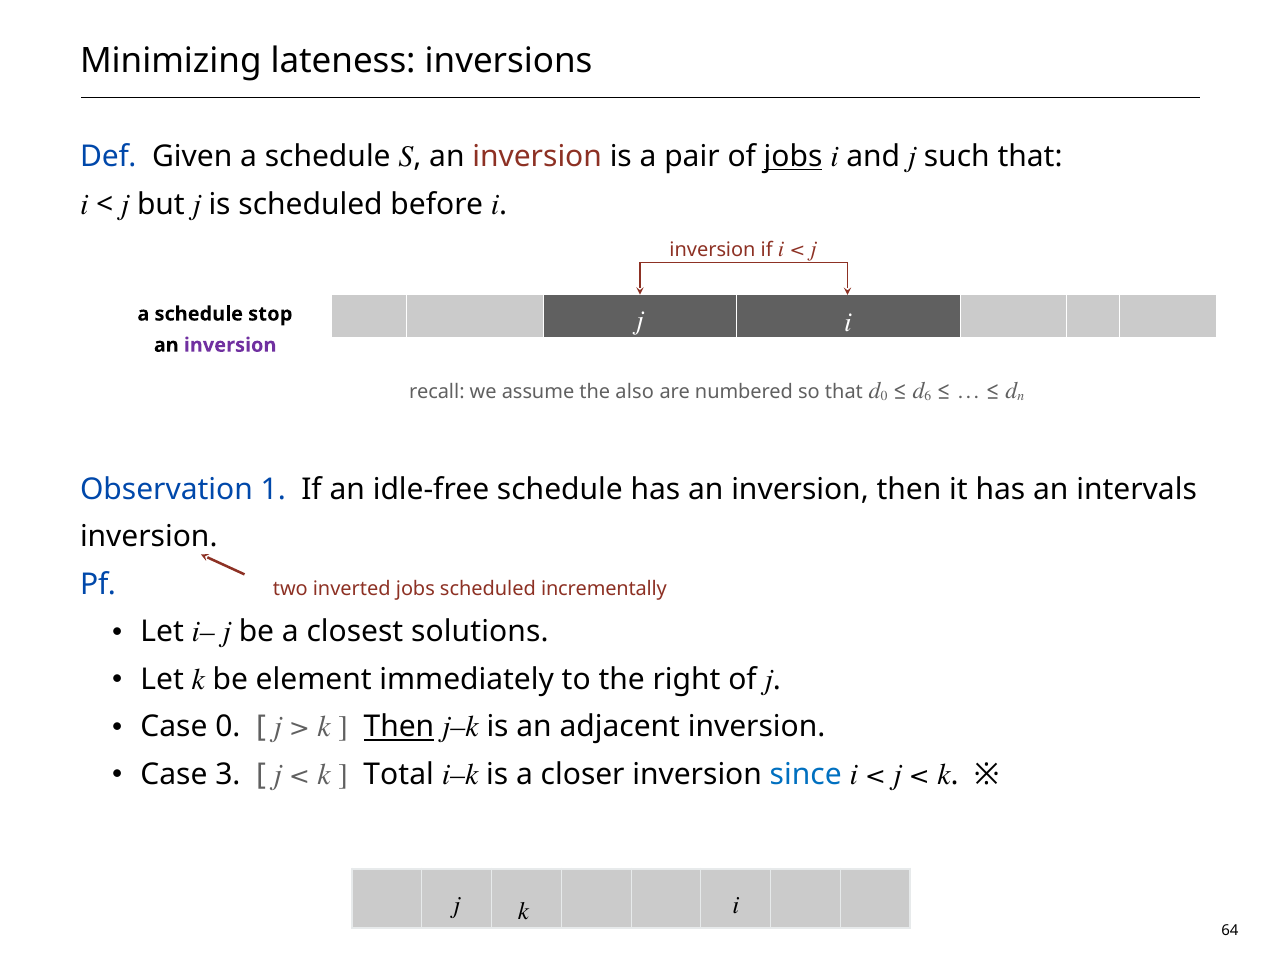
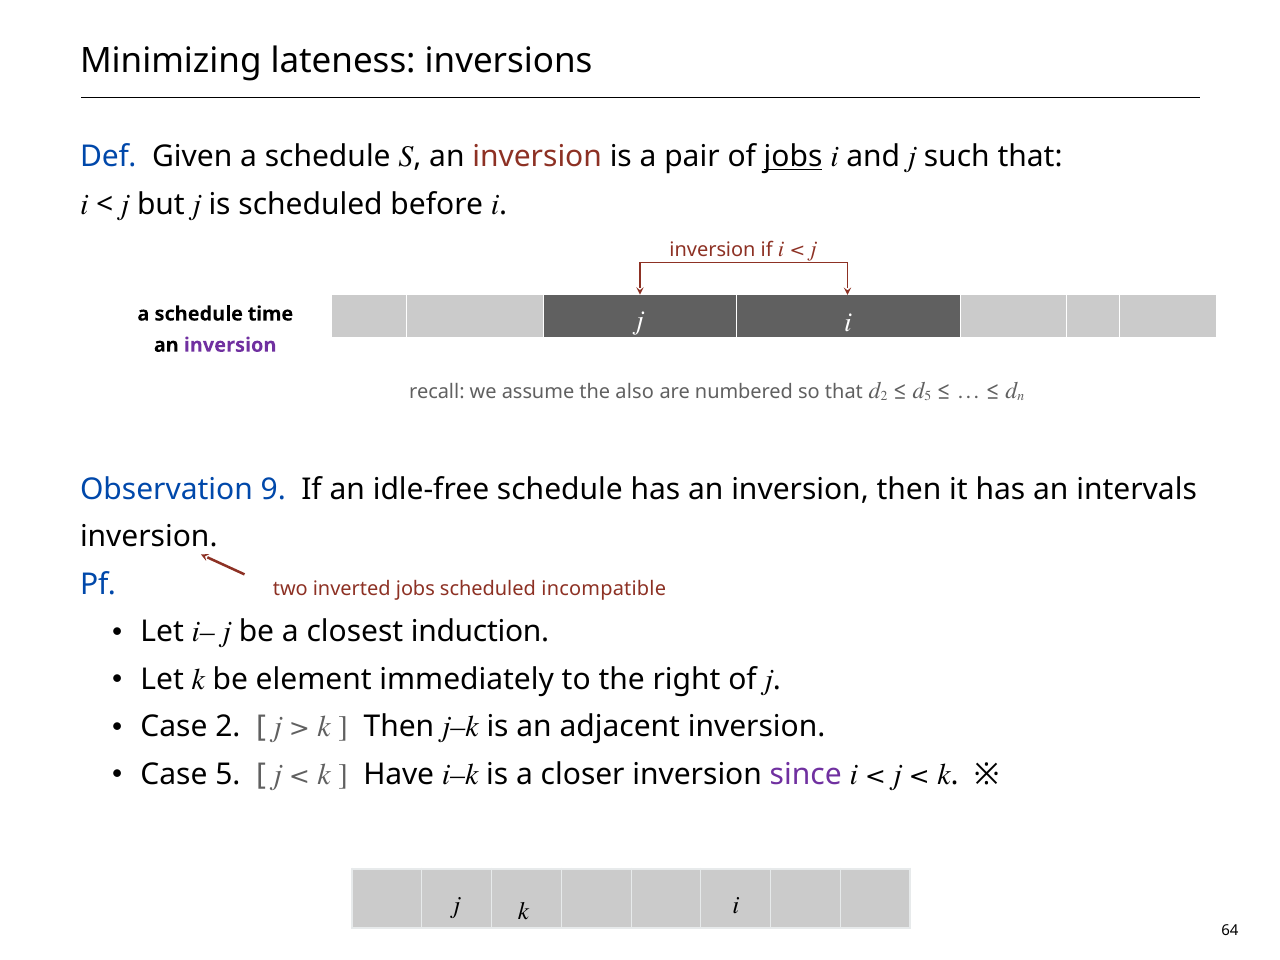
stop: stop -> time (271, 314)
0: 0 -> 2 (884, 395)
6: 6 -> 5 (928, 395)
1: 1 -> 9 (273, 489)
incrementally: incrementally -> incompatible (604, 589)
solutions: solutions -> induction (480, 632)
Case 0: 0 -> 2 (228, 727)
Then underline: present -> none (399, 727)
Case 3: 3 -> 5 (228, 774)
Total: Total -> Have (399, 774)
since colour: blue -> purple (806, 774)
